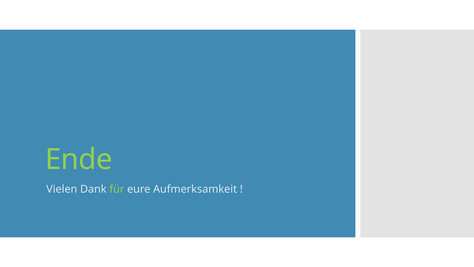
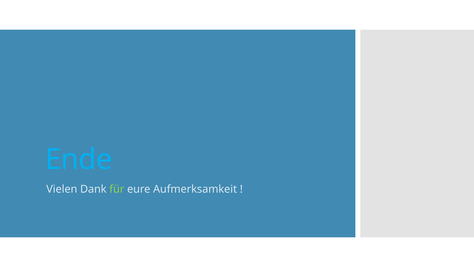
Ende colour: light green -> light blue (79, 159)
